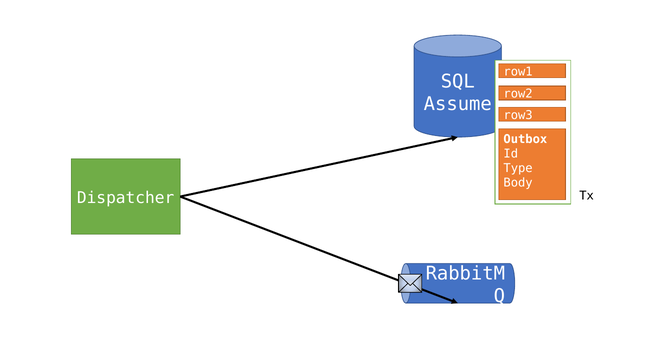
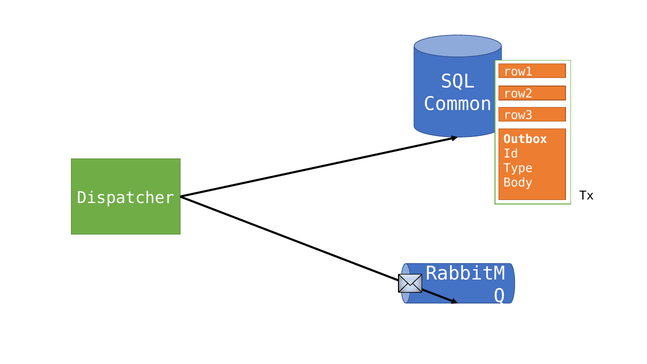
Assume: Assume -> Common (458, 104)
